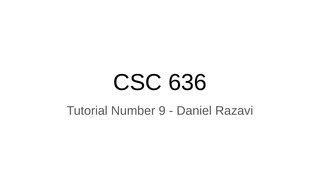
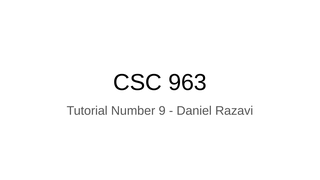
636: 636 -> 963 (188, 82)
